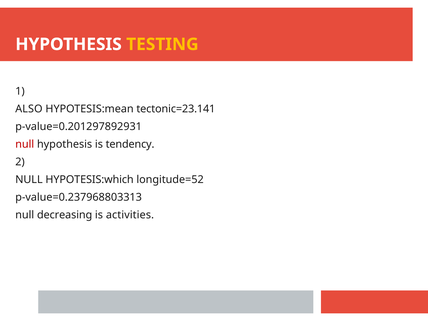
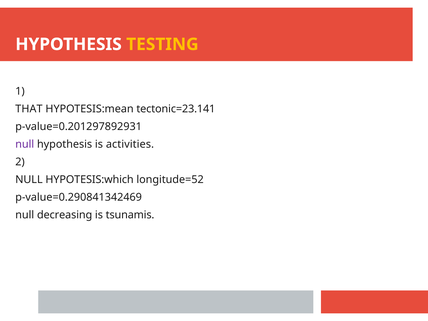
ALSO: ALSO -> THAT (29, 109)
null colour: red -> purple (25, 144)
tendency: tendency -> activities (130, 144)
p-value=0.237968803313: p-value=0.237968803313 -> p-value=0.290841342469 (79, 197)
activities: activities -> tsunamis (130, 215)
